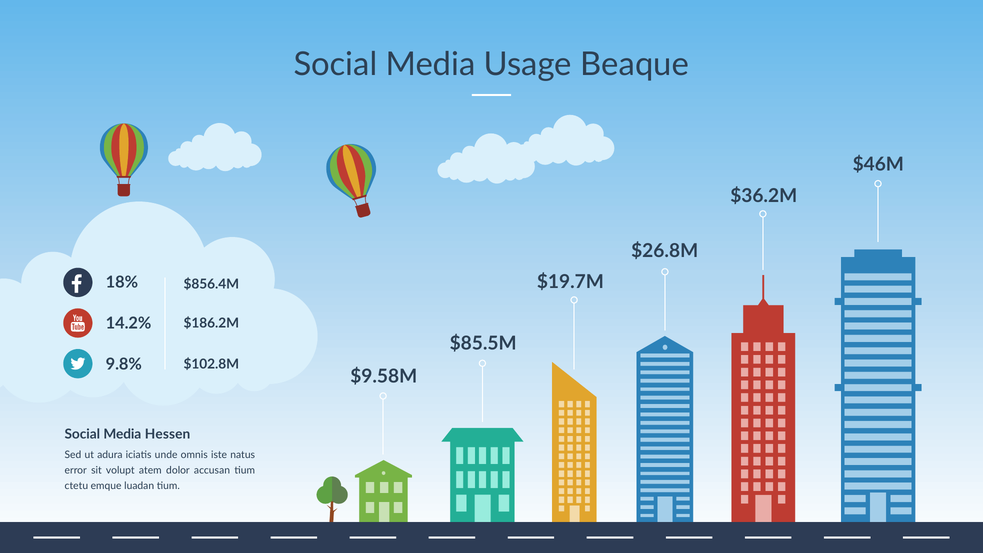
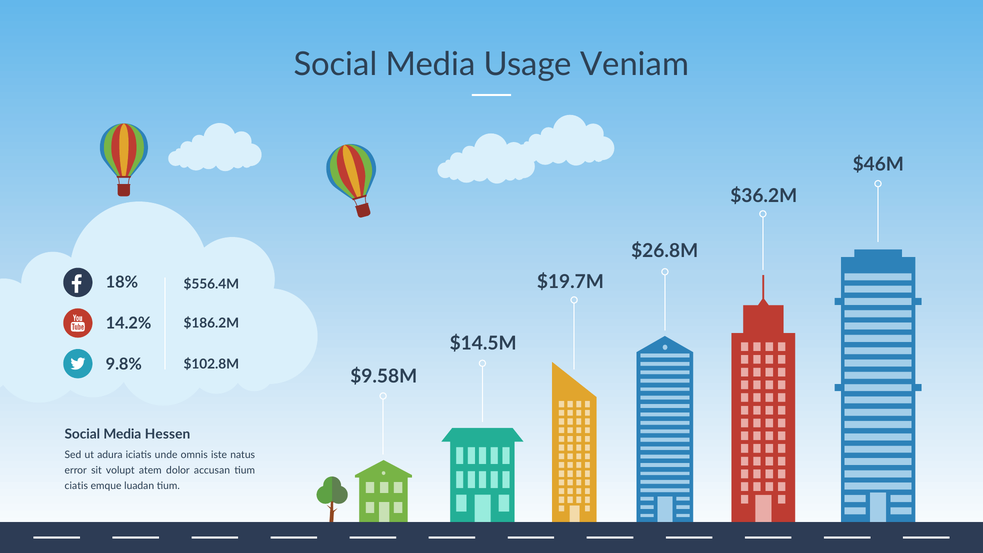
Beaque: Beaque -> Veniam (635, 64)
$856.4M: $856.4M -> $556.4M (211, 284)
$85.5M: $85.5M -> $14.5M (483, 343)
ctetu: ctetu -> ciatis (76, 486)
